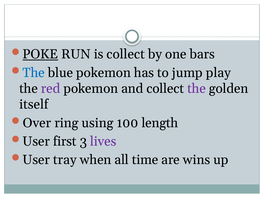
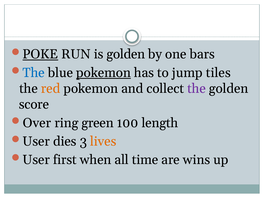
is collect: collect -> golden (126, 54)
pokemon underline: none -> present (103, 73)
play: play -> tiles (218, 73)
red colour: purple -> orange (51, 89)
itself: itself -> score (34, 104)
using: using -> green (98, 123)
first: first -> dies (65, 141)
lives colour: purple -> orange (103, 141)
tray: tray -> first (65, 160)
